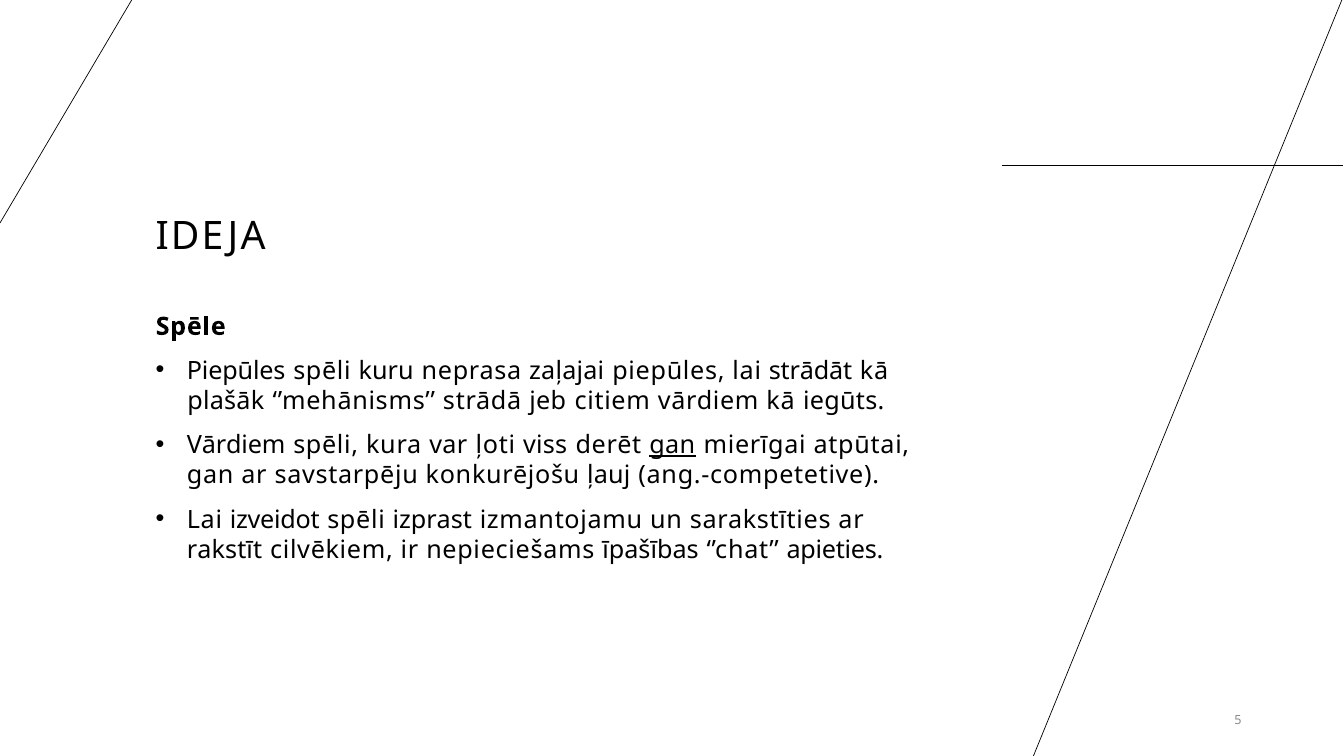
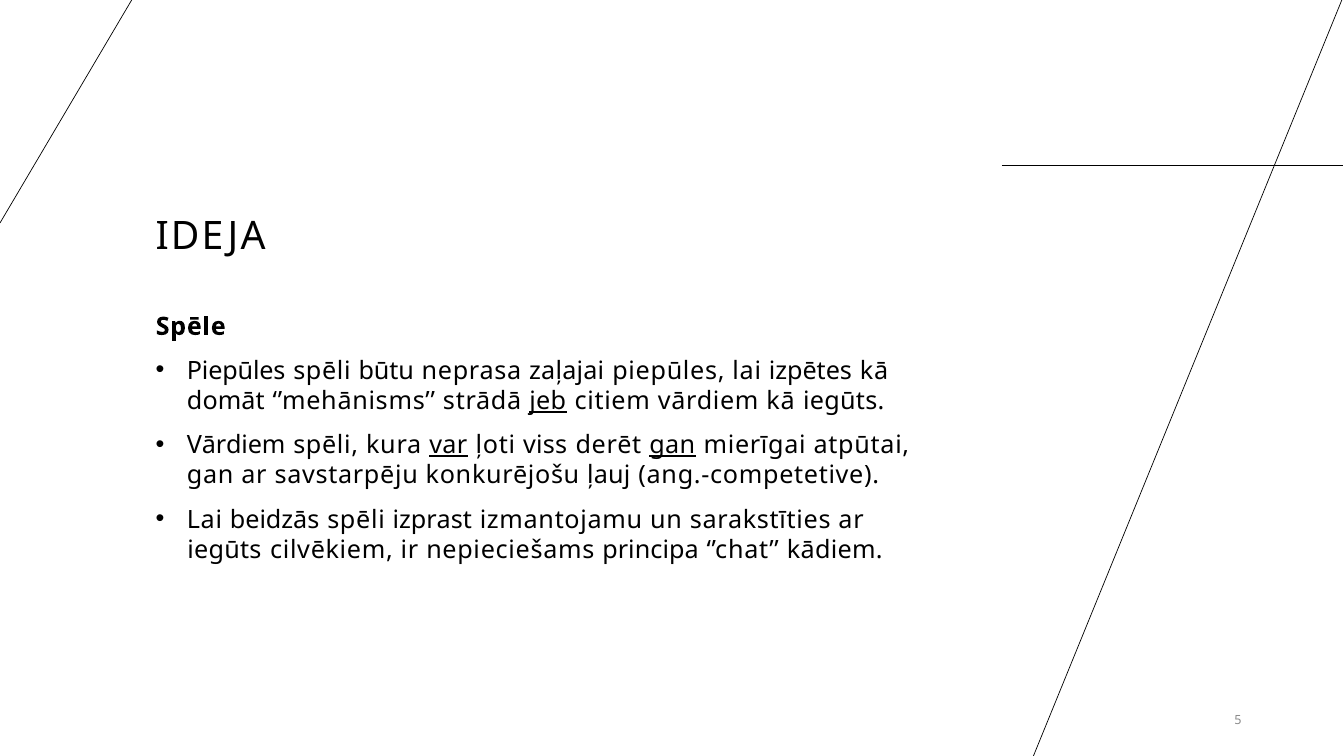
kuru: kuru -> būtu (386, 370)
strādāt: strādāt -> izpētes (810, 370)
plašāk: plašāk -> domāt (226, 401)
jeb underline: none -> present (548, 401)
var underline: none -> present (448, 445)
izveidot: izveidot -> beidzās (275, 519)
rakstīt: rakstīt -> iegūts (224, 550)
īpašības: īpašības -> principa (650, 550)
apieties: apieties -> kādiem (835, 550)
